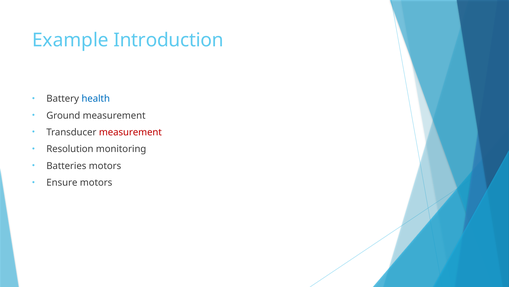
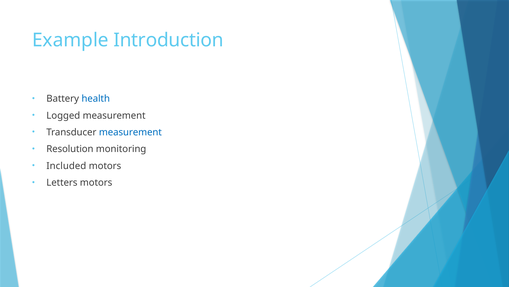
Ground: Ground -> Logged (63, 115)
measurement colour: red -> blue (130, 132)
Batteries: Batteries -> Included (66, 166)
Ensure: Ensure -> Letters (62, 182)
